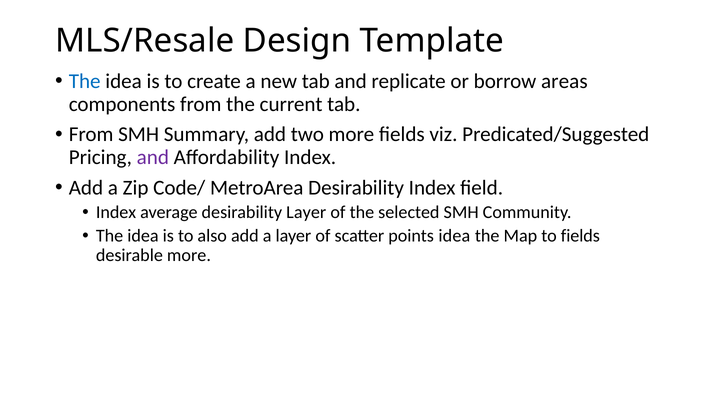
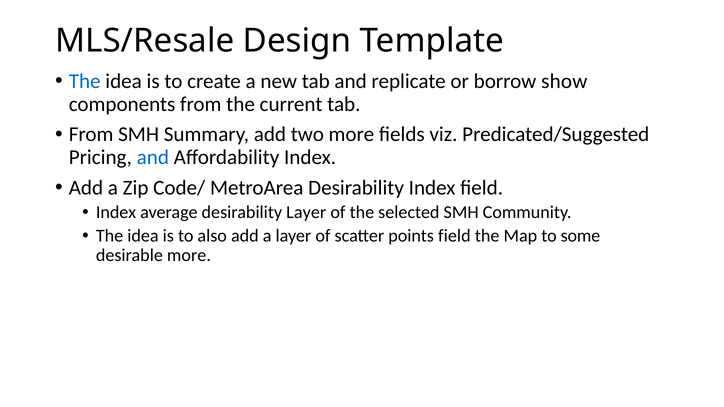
areas: areas -> show (564, 81)
and colour: purple -> blue (153, 157)
points idea: idea -> field (454, 236)
to fields: fields -> some (580, 236)
